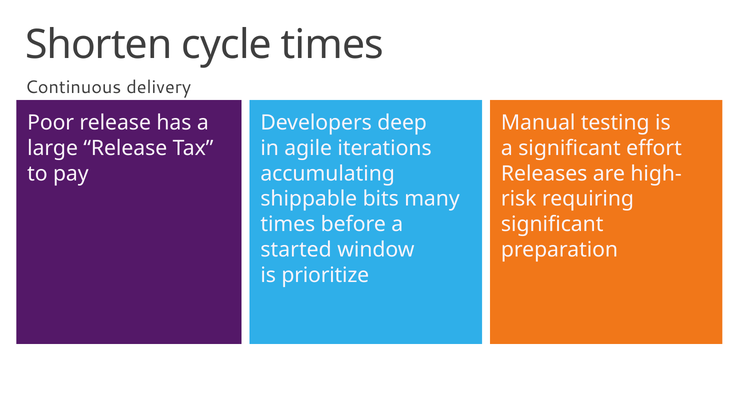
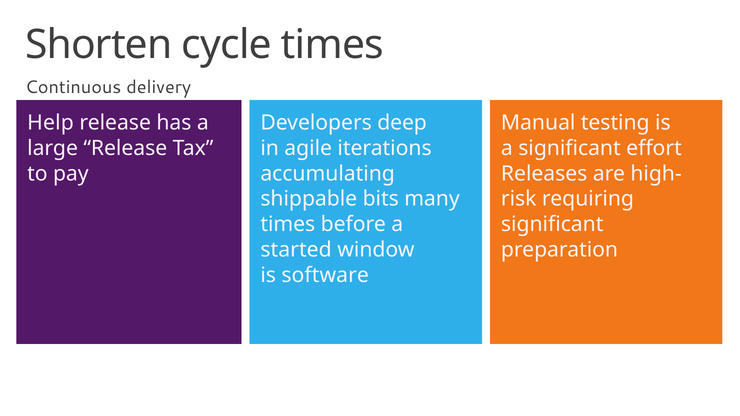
Poor: Poor -> Help (51, 123)
prioritize: prioritize -> software (325, 275)
